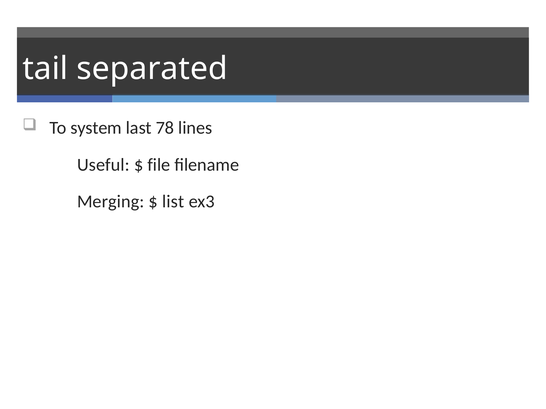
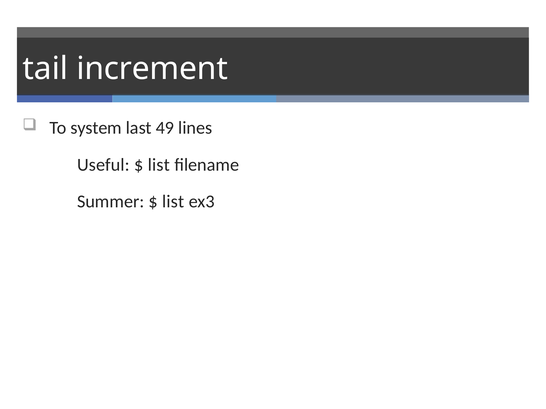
separated: separated -> increment (152, 69)
78: 78 -> 49 (165, 128)
file: file -> list (159, 165)
Merging: Merging -> Summer (111, 202)
